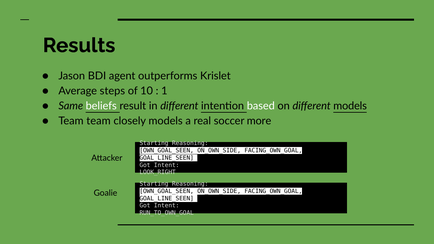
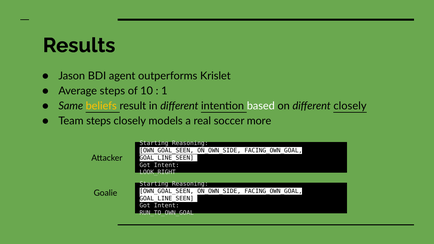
beliefs colour: white -> yellow (101, 106)
different models: models -> closely (350, 106)
Team team: team -> steps (99, 121)
